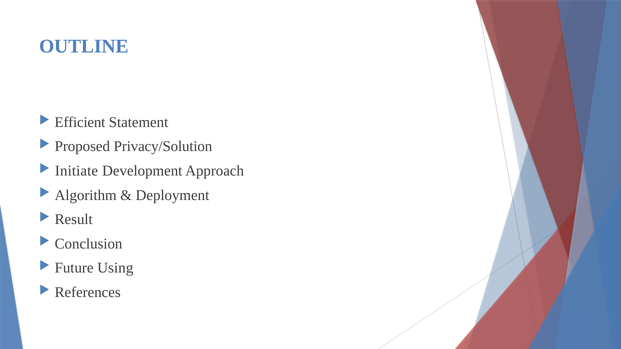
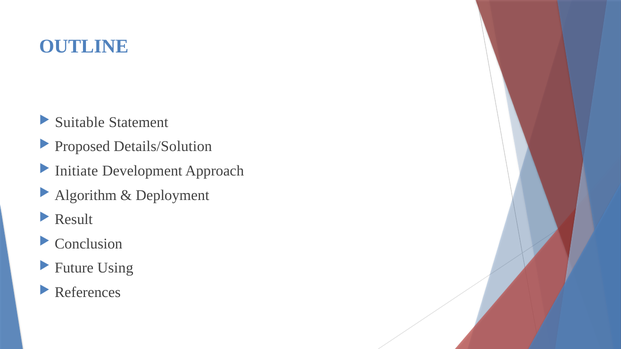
Efficient: Efficient -> Suitable (80, 122)
Privacy/Solution: Privacy/Solution -> Details/Solution (163, 147)
